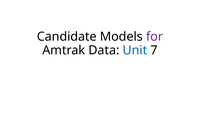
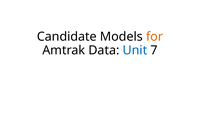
for colour: purple -> orange (155, 36)
